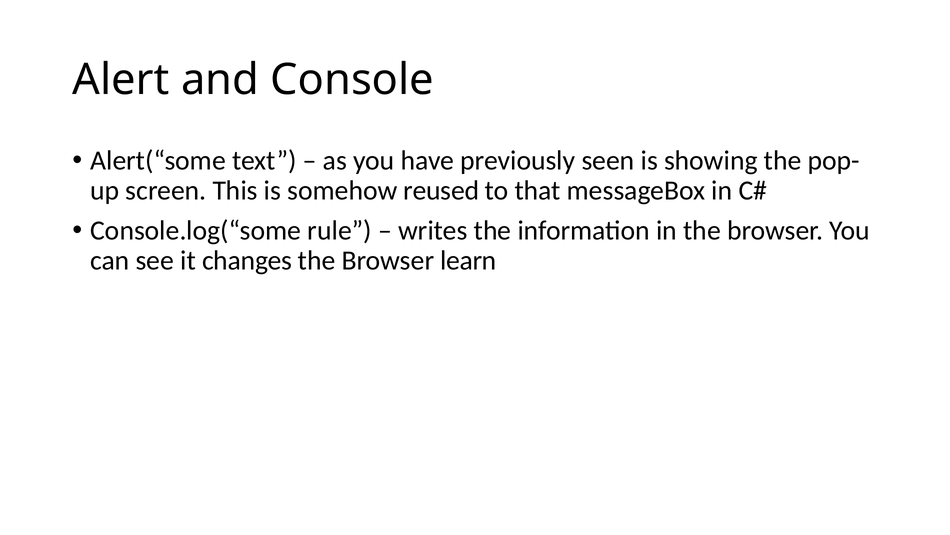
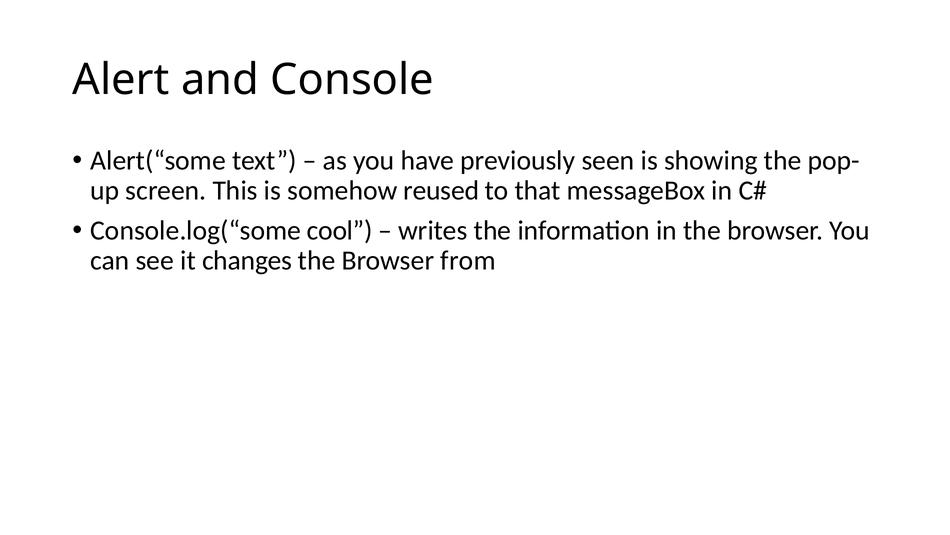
rule: rule -> cool (340, 230)
learn: learn -> from (468, 260)
